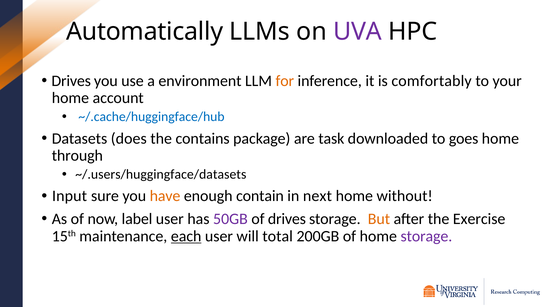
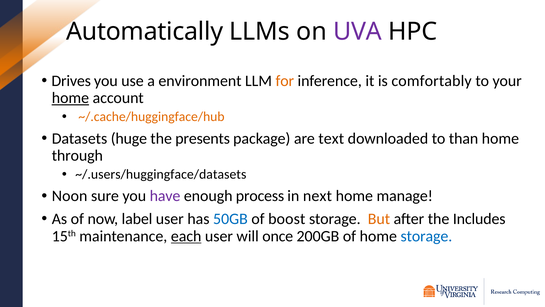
home underline: none -> present (70, 98)
~/.cache/huggingface/hub colour: blue -> orange (151, 117)
does: does -> huge (129, 138)
contains: contains -> presents (203, 138)
task: task -> text (331, 138)
goes: goes -> than (464, 138)
Input: Input -> Noon (70, 196)
have colour: orange -> purple (165, 196)
contain: contain -> process (260, 196)
without: without -> manage (405, 196)
50GB colour: purple -> blue (230, 219)
of drives: drives -> boost (287, 219)
Exercise: Exercise -> Includes (479, 219)
total: total -> once (278, 236)
storage colour: purple -> blue (426, 236)
